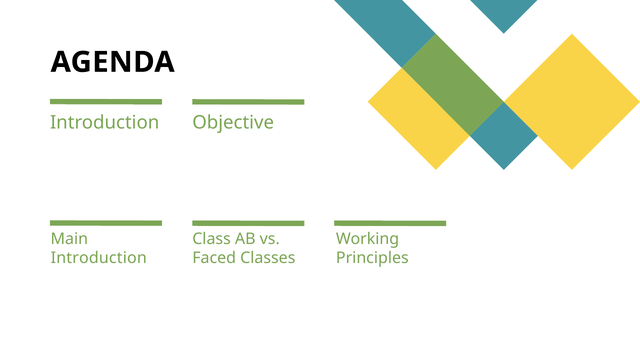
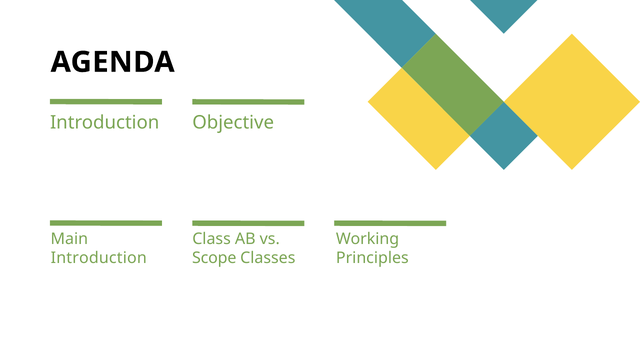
Faced: Faced -> Scope (214, 258)
